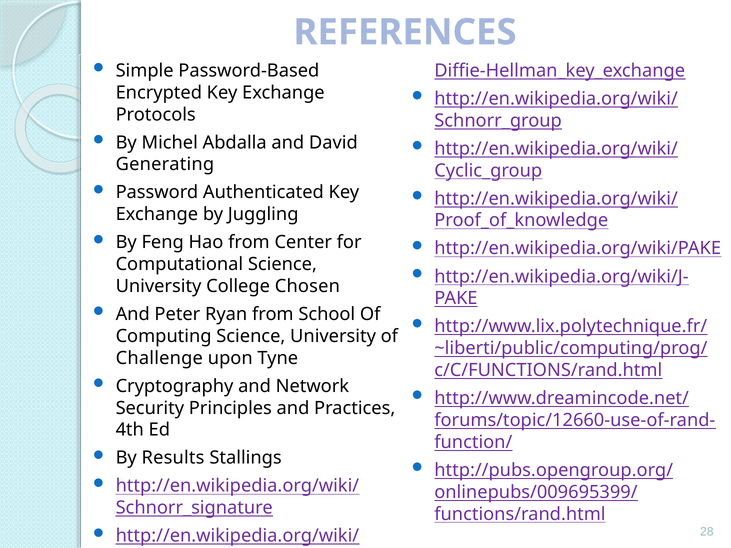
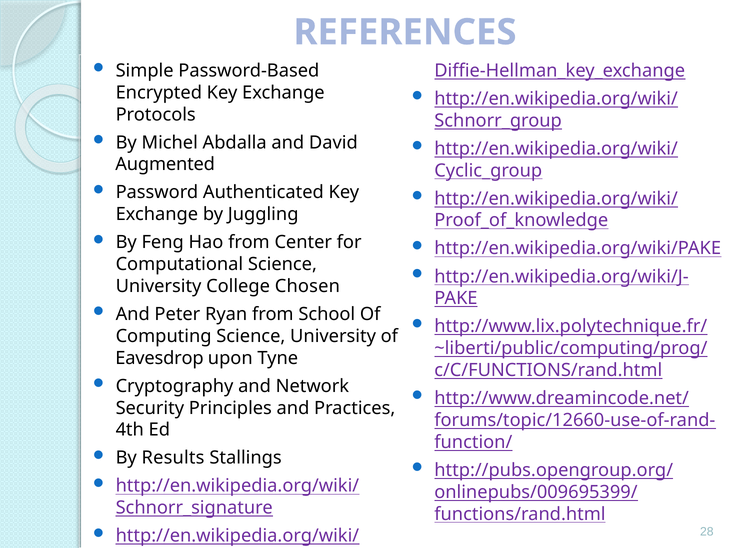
Generating: Generating -> Augmented (165, 164)
Challenge: Challenge -> Eavesdrop (159, 358)
